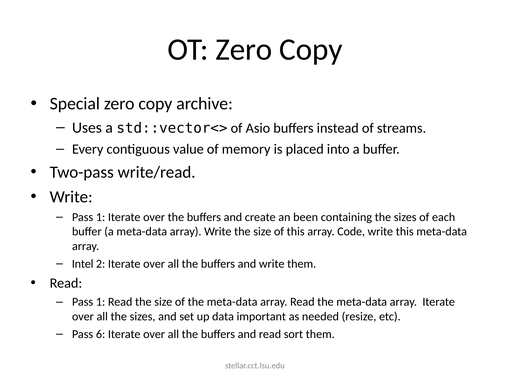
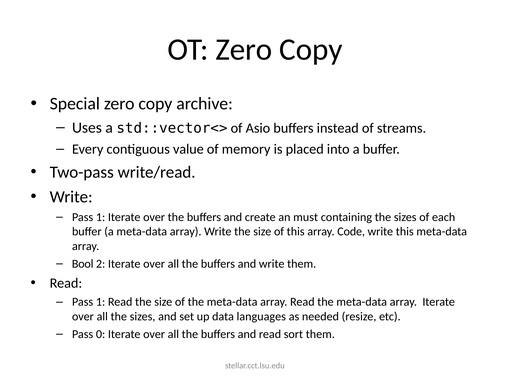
been: been -> must (306, 217)
Intel: Intel -> Bool (83, 263)
important: important -> languages (261, 316)
6: 6 -> 0 (101, 334)
